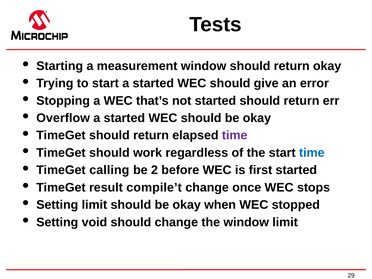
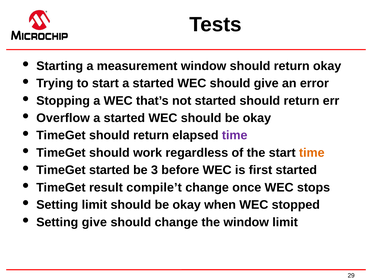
time colour: blue -> orange (312, 153)
TimeGet calling: calling -> started (109, 170)
2: 2 -> 3 (154, 170)
Setting void: void -> give (94, 222)
